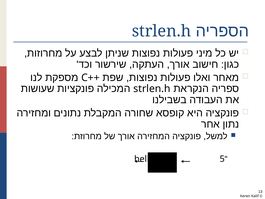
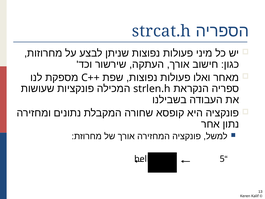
strlen.h: strlen.h -> strcat.h (161, 31)
